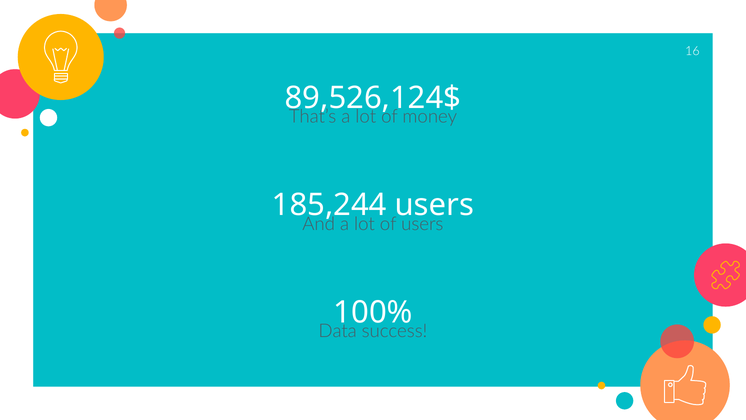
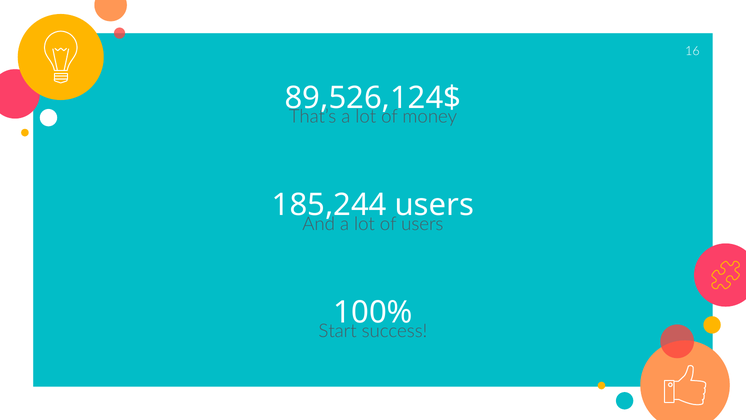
Data: Data -> Start (338, 331)
